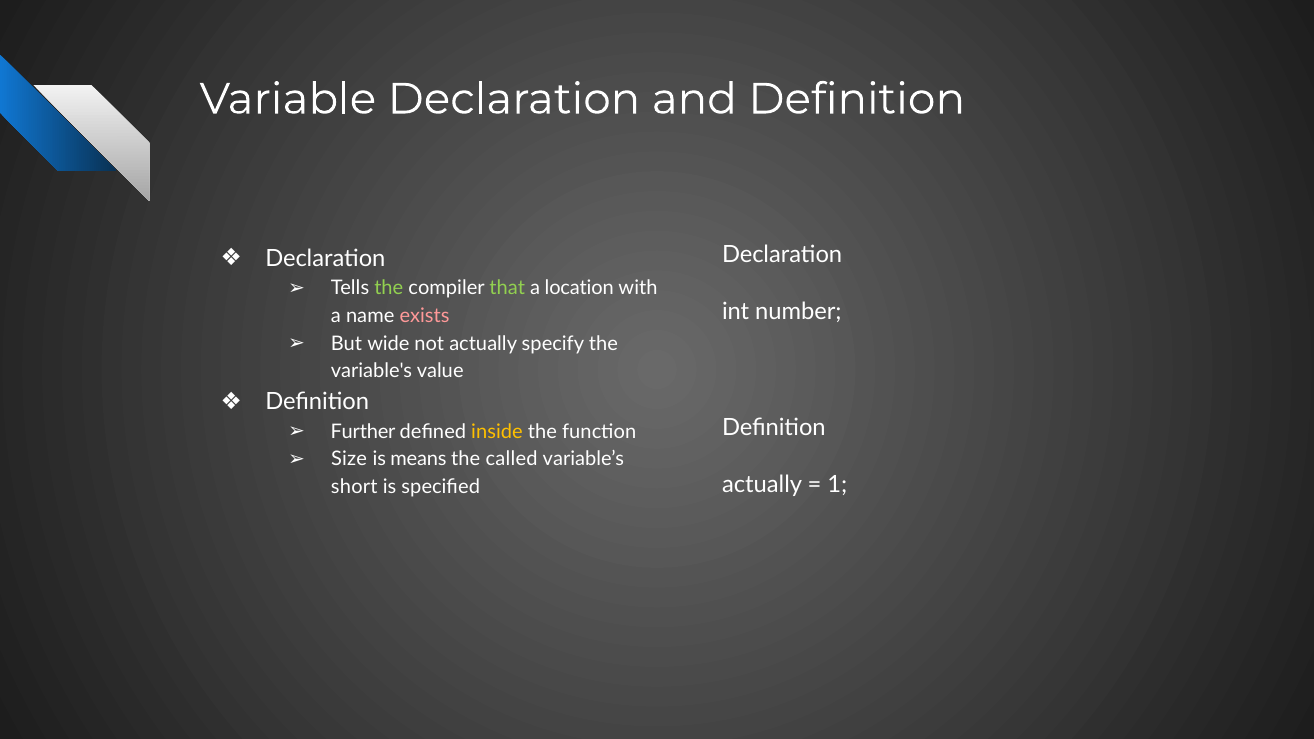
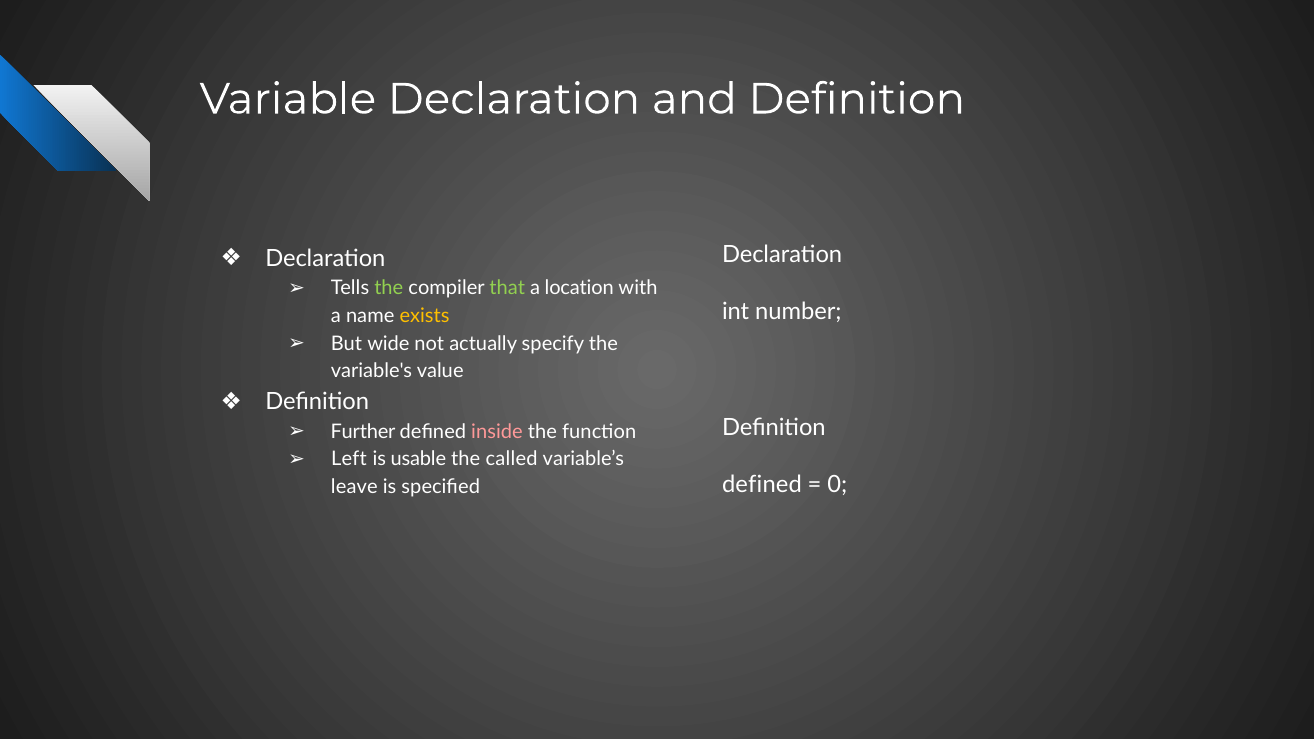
exists colour: pink -> yellow (425, 316)
inside colour: yellow -> pink (497, 432)
Size: Size -> Left (349, 459)
means: means -> usable (418, 459)
actually: actually -> defined (762, 485)
1: 1 -> 0 (837, 485)
short: short -> leave (354, 487)
